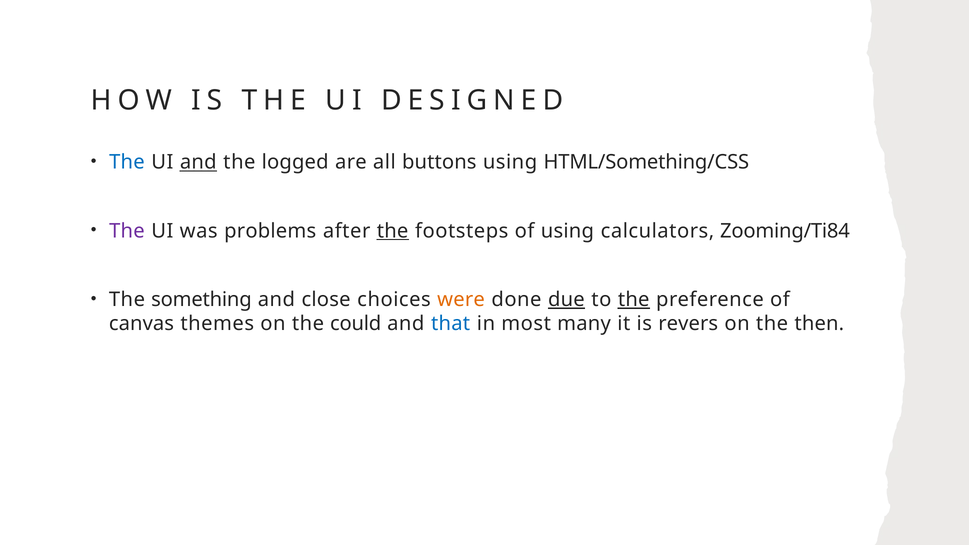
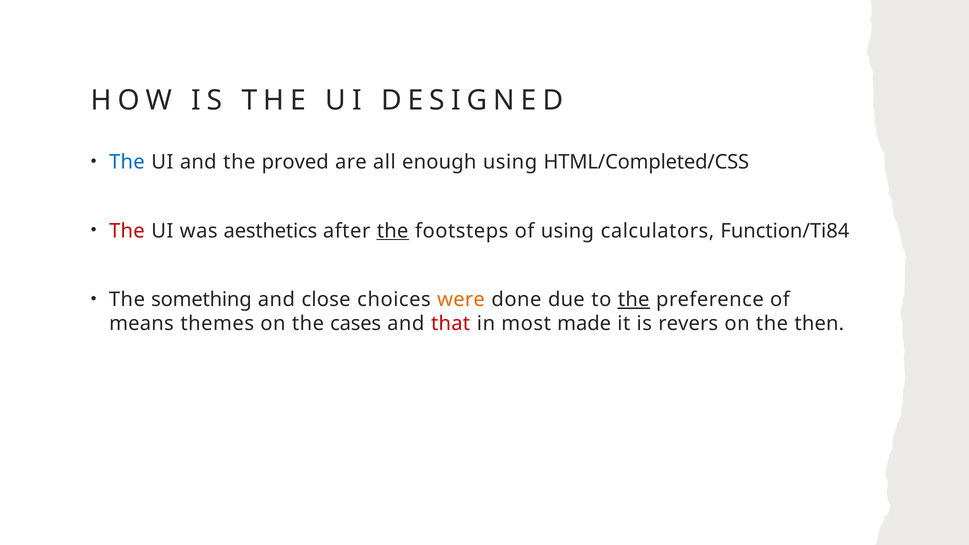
and underline: present -> none (198, 162)
logged: logged -> proved (295, 162)
buttons: buttons -> enough (439, 162)
HTML/Something/CSS: HTML/Something/CSS -> HTML/Completed/CSS (646, 162)
The colour: purple -> red (127, 231)
problems: problems -> aesthetics (270, 231)
Zooming/Ti84: Zooming/Ti84 -> Function/Ti84 (785, 231)
due underline: present -> none (566, 300)
canvas: canvas -> means (141, 324)
could: could -> cases (356, 324)
that colour: blue -> red (451, 324)
many: many -> made (584, 324)
